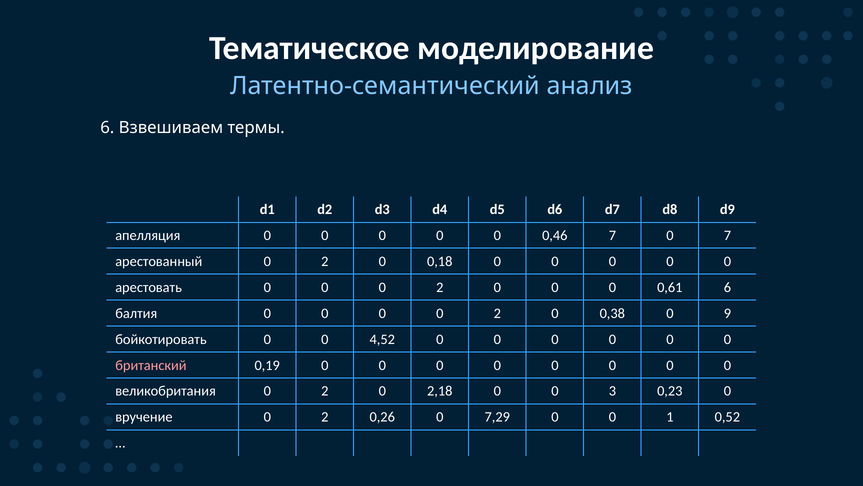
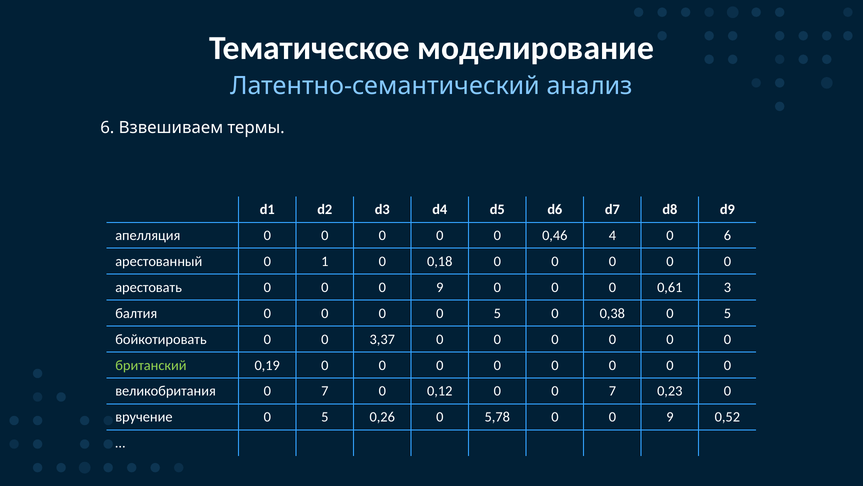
0,46 7: 7 -> 4 (612, 235)
0 7: 7 -> 6 (727, 235)
арестованный 0 2: 2 -> 1 (325, 261)
2: 2 -> 9 (440, 287)
0,61 6: 6 -> 3 (727, 287)
2: 2 -> 5 (497, 313)
0,38 0 9: 9 -> 5 (727, 313)
4,52: 4,52 -> 3,37 (382, 339)
британский colour: pink -> light green (151, 365)
великобритания 0 2: 2 -> 7 (325, 391)
2,18: 2,18 -> 0,12 (440, 391)
0 0 3: 3 -> 7 (612, 391)
вручение 0 2: 2 -> 5 (325, 417)
7,29: 7,29 -> 5,78 (497, 417)
1: 1 -> 9 (670, 417)
